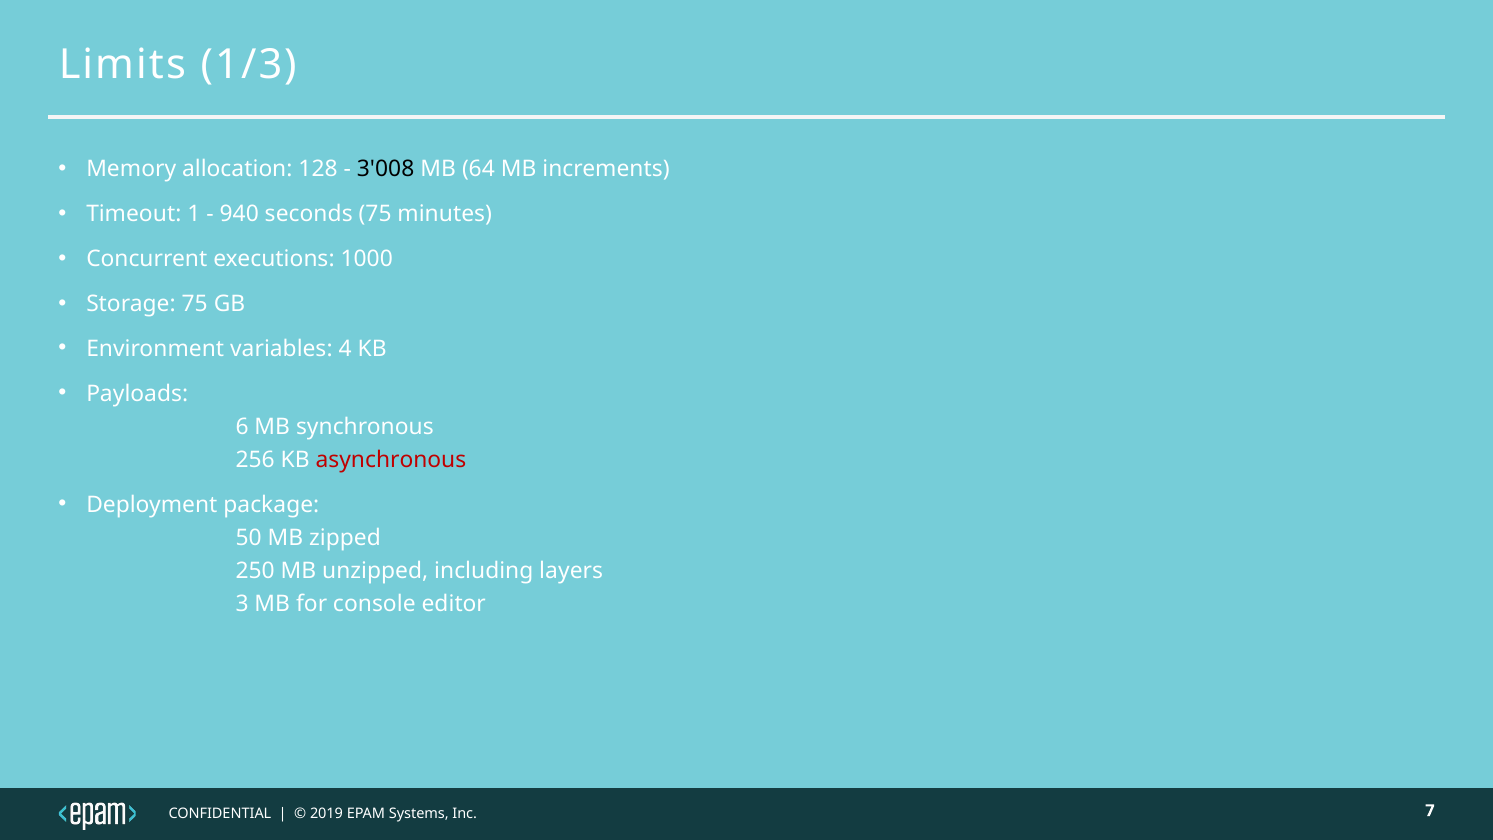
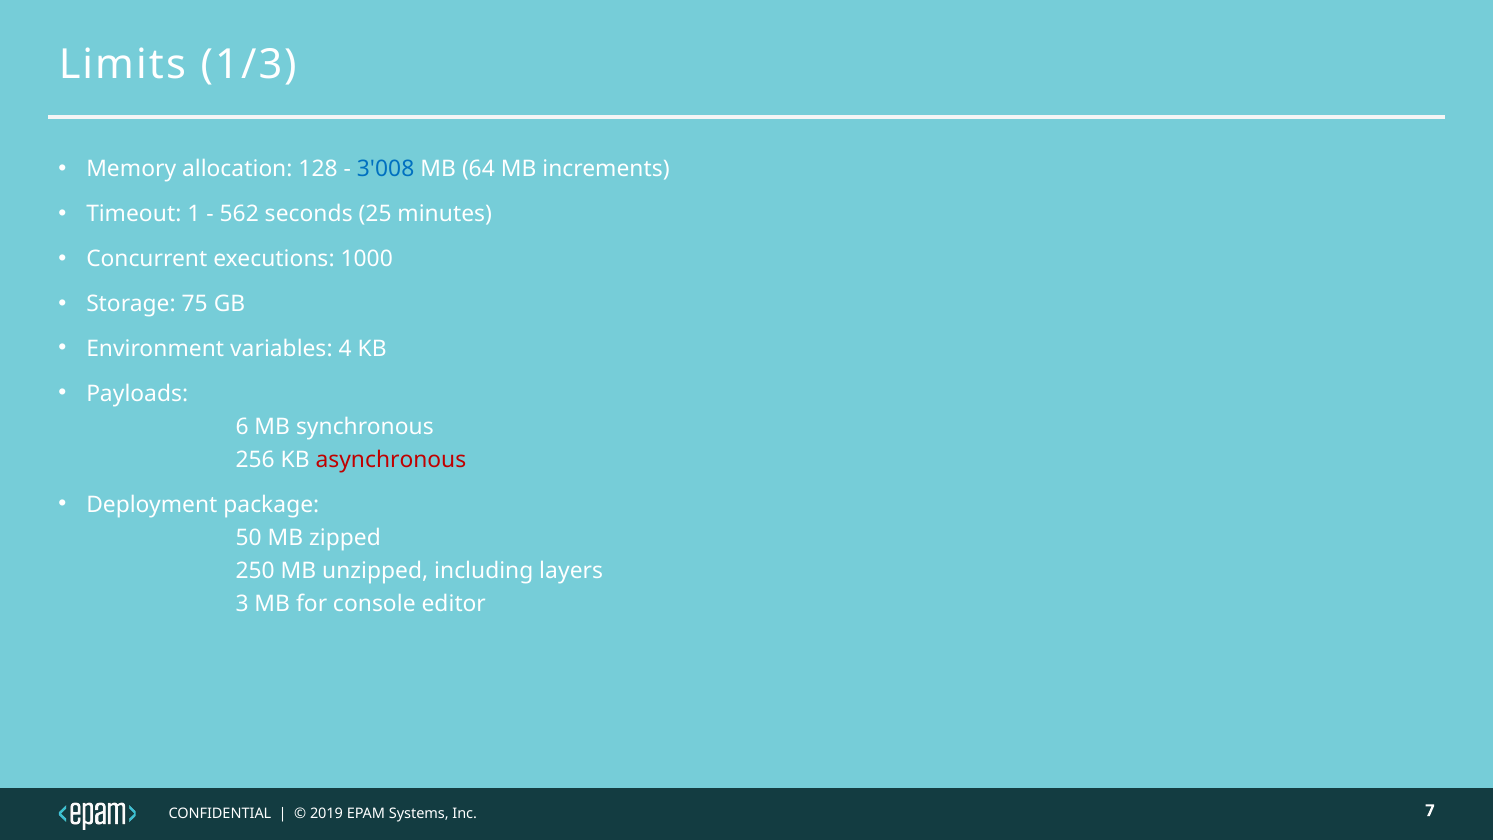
3'008 colour: black -> blue (386, 169)
940: 940 -> 562 (239, 214)
seconds 75: 75 -> 25 (375, 214)
